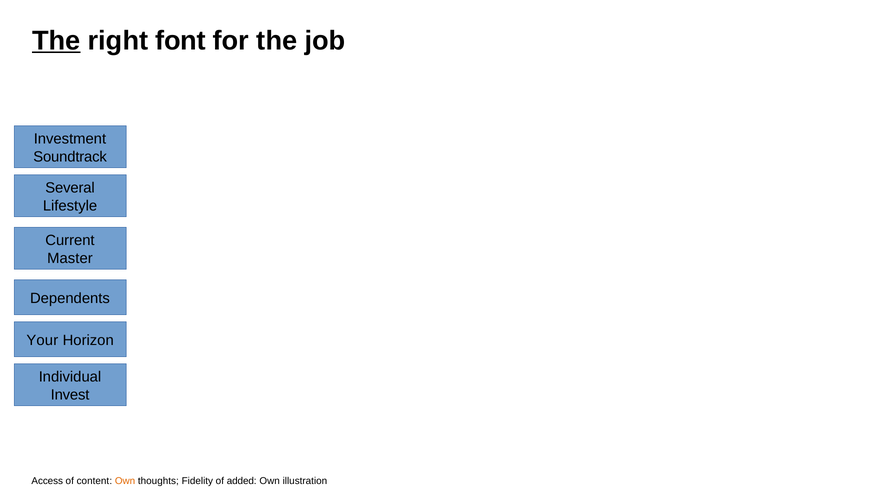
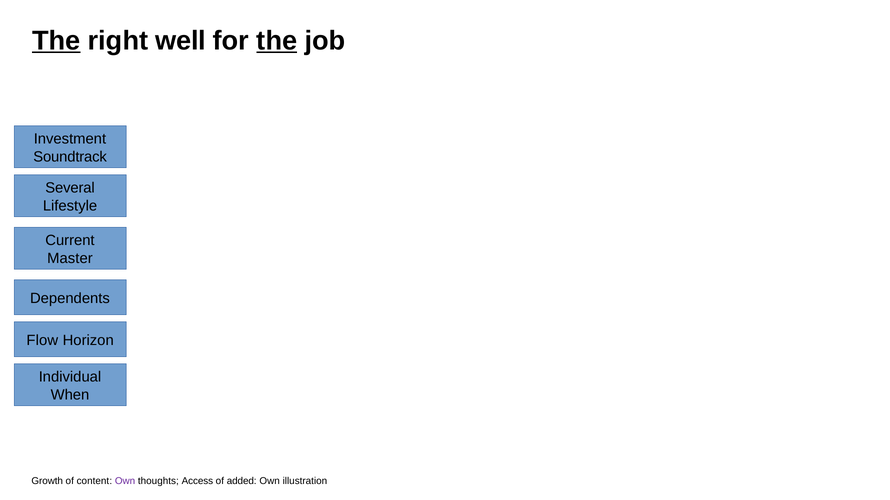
font: font -> well (181, 41)
the underline: none -> present (277, 41)
Your: Your -> Flow (42, 341)
Invest: Invest -> When (70, 395)
Access: Access -> Growth (47, 481)
Own colour: orange -> purple (125, 481)
Fidelity: Fidelity -> Access (197, 481)
